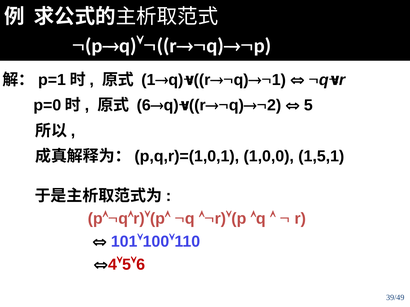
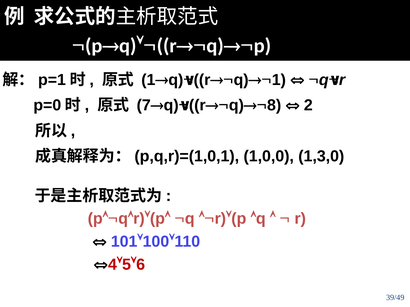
6: 6 -> 7 (144, 105)
2: 2 -> 8 (274, 105)
5: 5 -> 2 (308, 105)
1,5,1: 1,5,1 -> 1,3,0 (321, 157)
